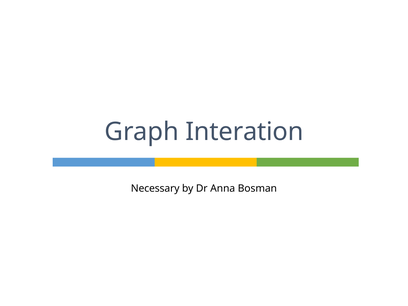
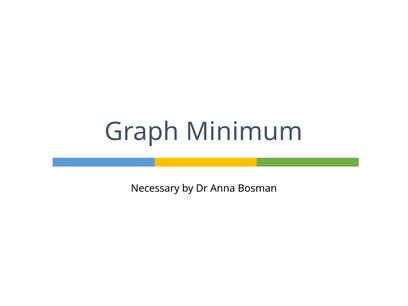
Interation: Interation -> Minimum (244, 132)
